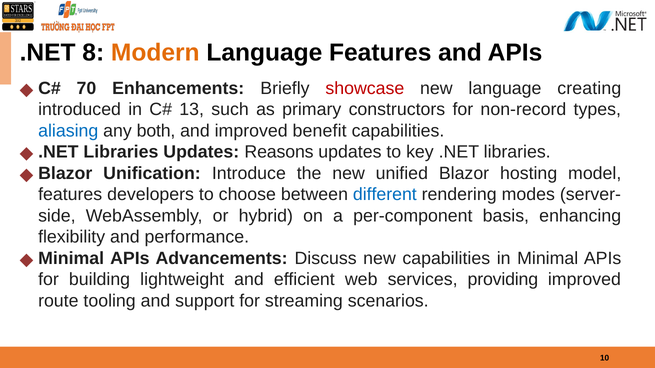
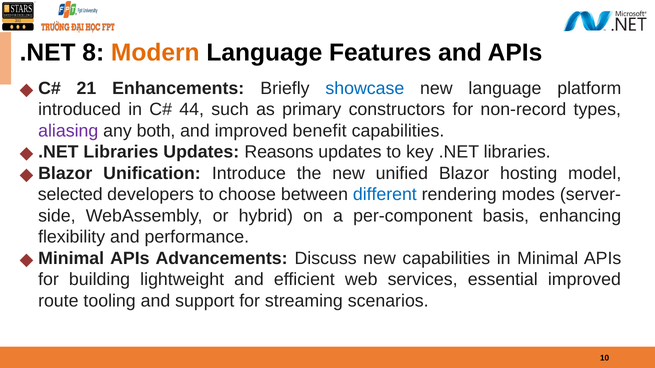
70: 70 -> 21 (86, 88)
showcase colour: red -> blue (365, 88)
creating: creating -> platform (589, 88)
13: 13 -> 44 (192, 110)
aliasing colour: blue -> purple (68, 131)
features: features -> selected (70, 195)
providing: providing -> essential (503, 280)
